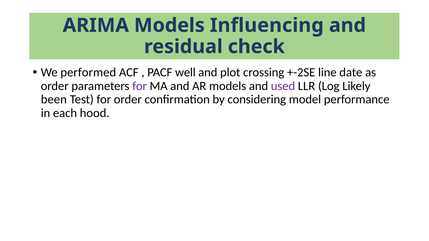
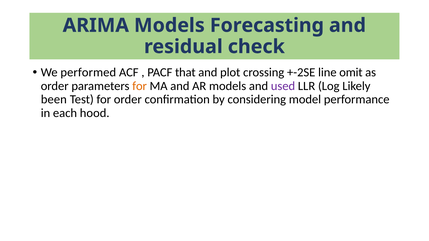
Influencing: Influencing -> Forecasting (267, 25)
well: well -> that (185, 73)
date: date -> omit (351, 73)
for colour: purple -> orange (140, 86)
